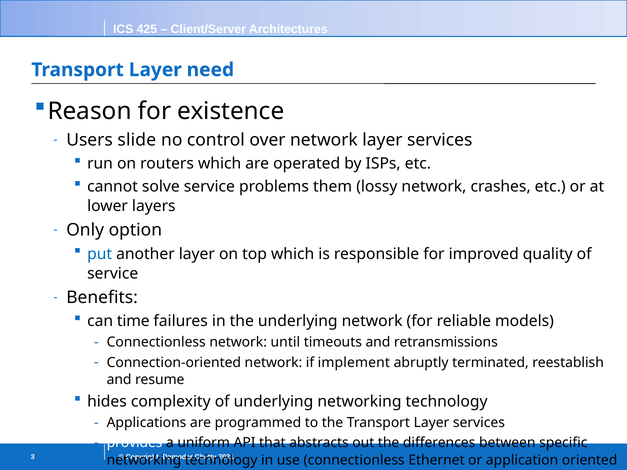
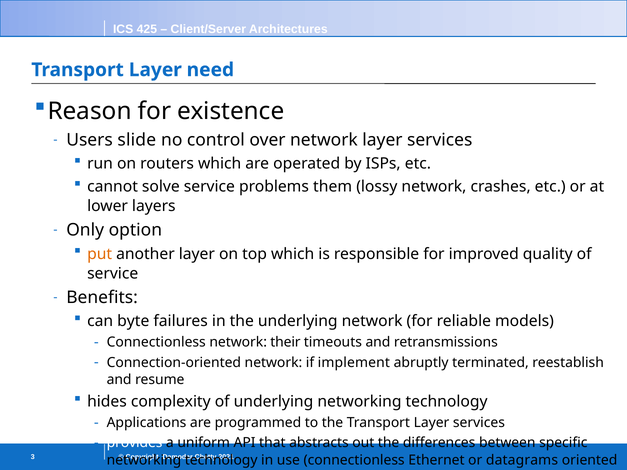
put colour: blue -> orange (100, 254)
time: time -> byte (133, 321)
until: until -> their (285, 343)
application: application -> datagrams (522, 460)
